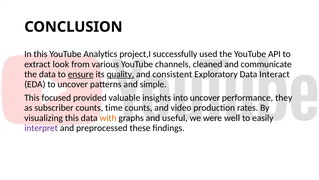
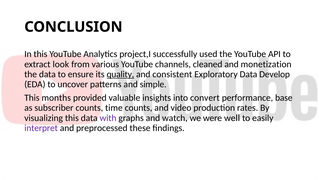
communicate: communicate -> monetization (266, 64)
ensure underline: present -> none (81, 74)
Interact: Interact -> Develop (275, 74)
focused: focused -> months (56, 97)
into uncover: uncover -> convert (205, 97)
they: they -> base (284, 97)
with colour: orange -> purple (108, 118)
useful: useful -> watch (175, 118)
